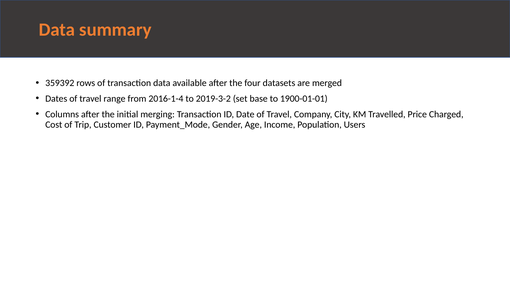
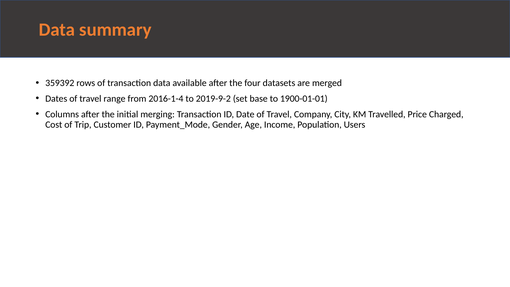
2019-3-2: 2019-3-2 -> 2019-9-2 (213, 98)
